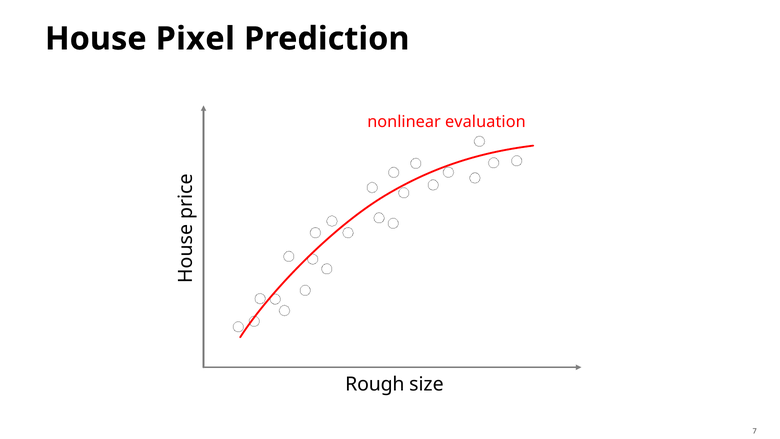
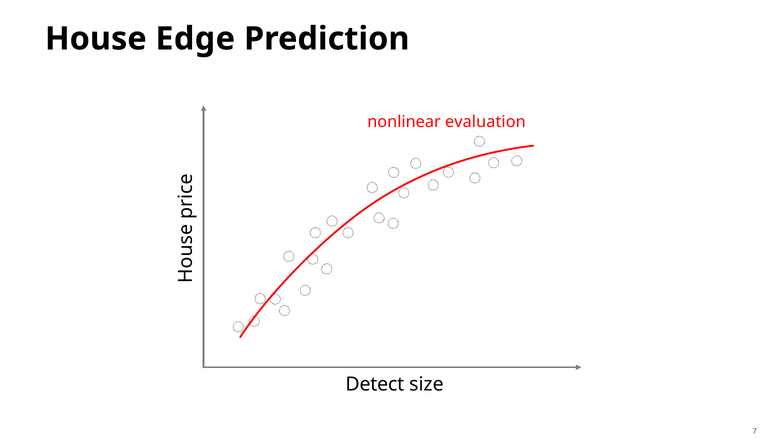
Pixel: Pixel -> Edge (195, 39)
Rough: Rough -> Detect (375, 384)
